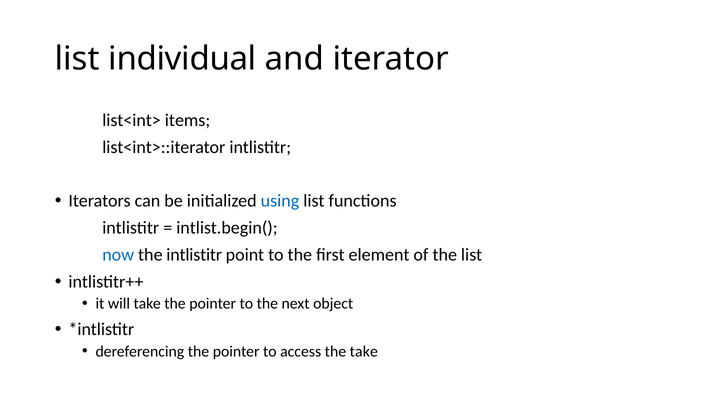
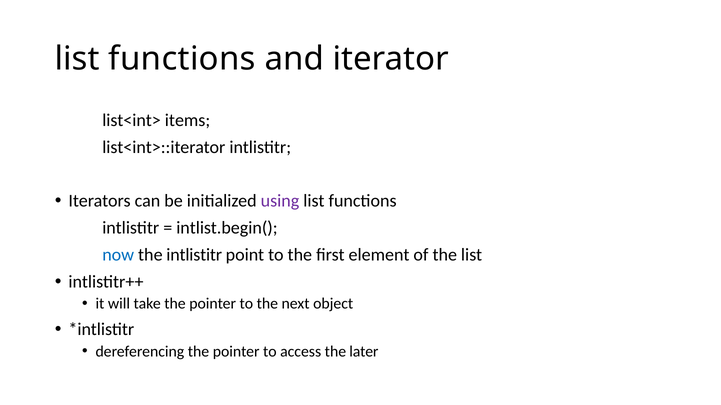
individual: individual -> functions (182, 59)
using colour: blue -> purple (280, 201)
the take: take -> later (364, 352)
